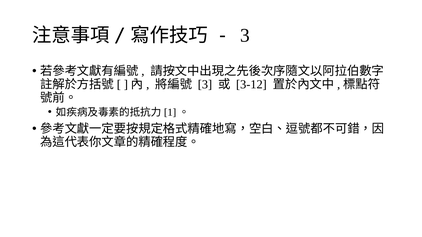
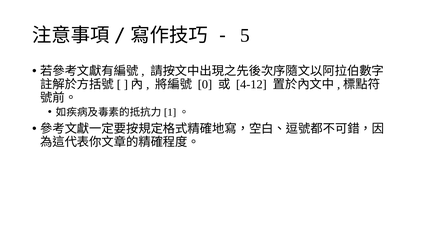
3: 3 -> 5 (245, 35)
3: 3 -> 0 (205, 85)
3-12: 3-12 -> 4-12 (251, 85)
